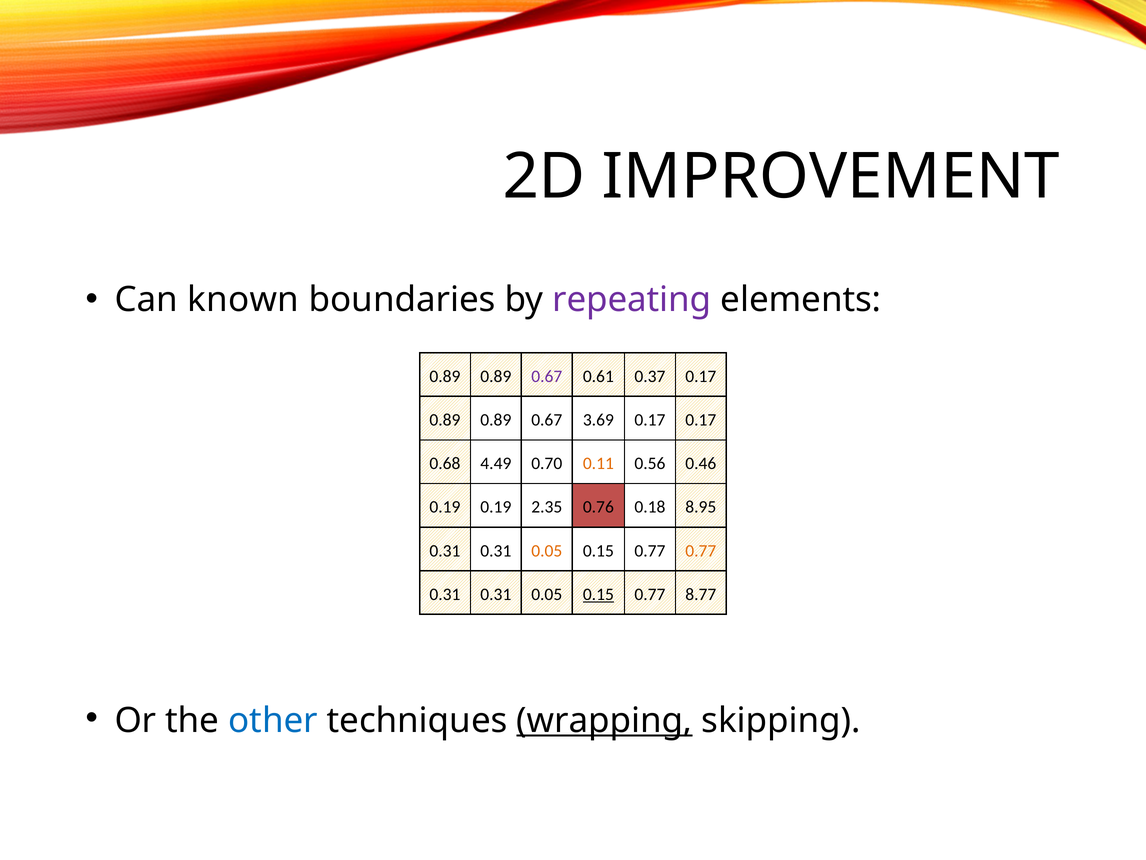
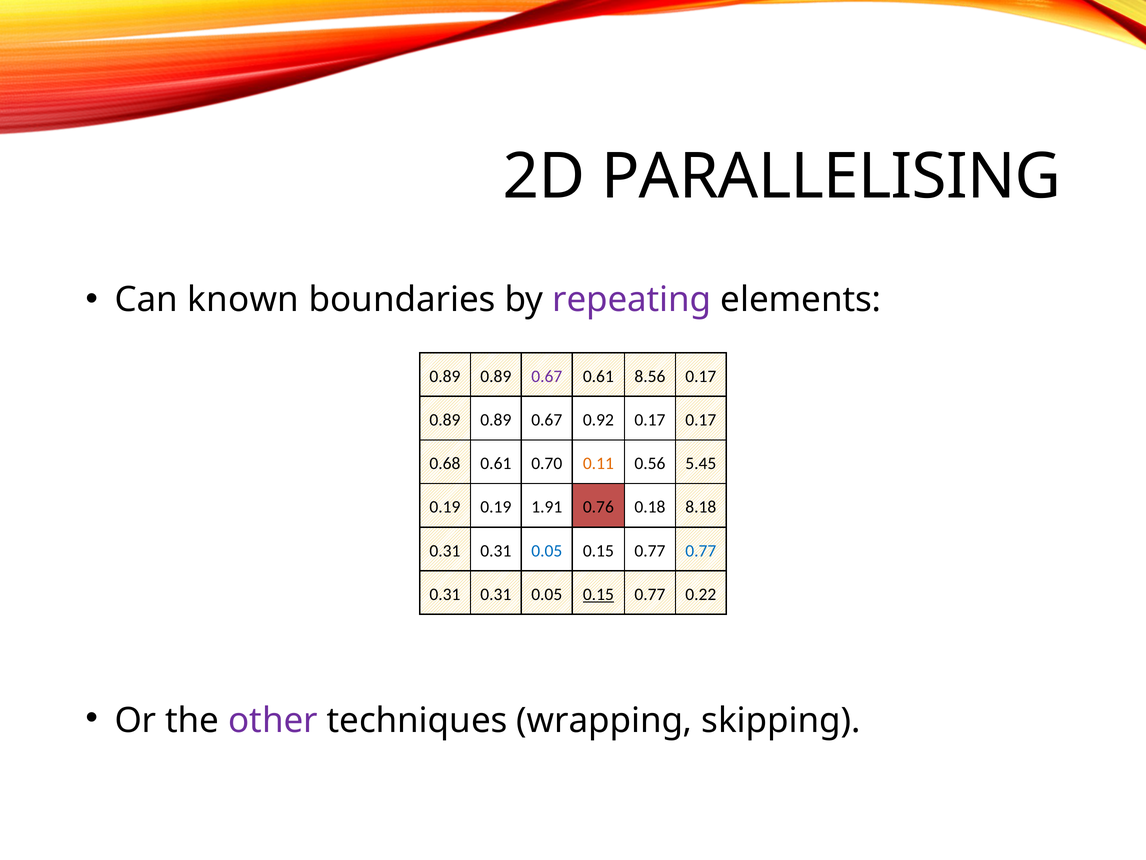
IMPROVEMENT: IMPROVEMENT -> PARALLELISING (831, 176)
0.37: 0.37 -> 8.56 (650, 376)
3.69: 3.69 -> 0.92 (598, 420)
0.68 4.49: 4.49 -> 0.61 (496, 463)
0.46: 0.46 -> 5.45 (701, 463)
2.35: 2.35 -> 1.91 (547, 507)
8.95: 8.95 -> 8.18 (701, 507)
0.05 colour: orange -> blue (547, 550)
0.77 colour: orange -> blue (701, 550)
8.77: 8.77 -> 0.22 (701, 594)
other colour: blue -> purple (273, 720)
wrapping underline: present -> none (604, 720)
